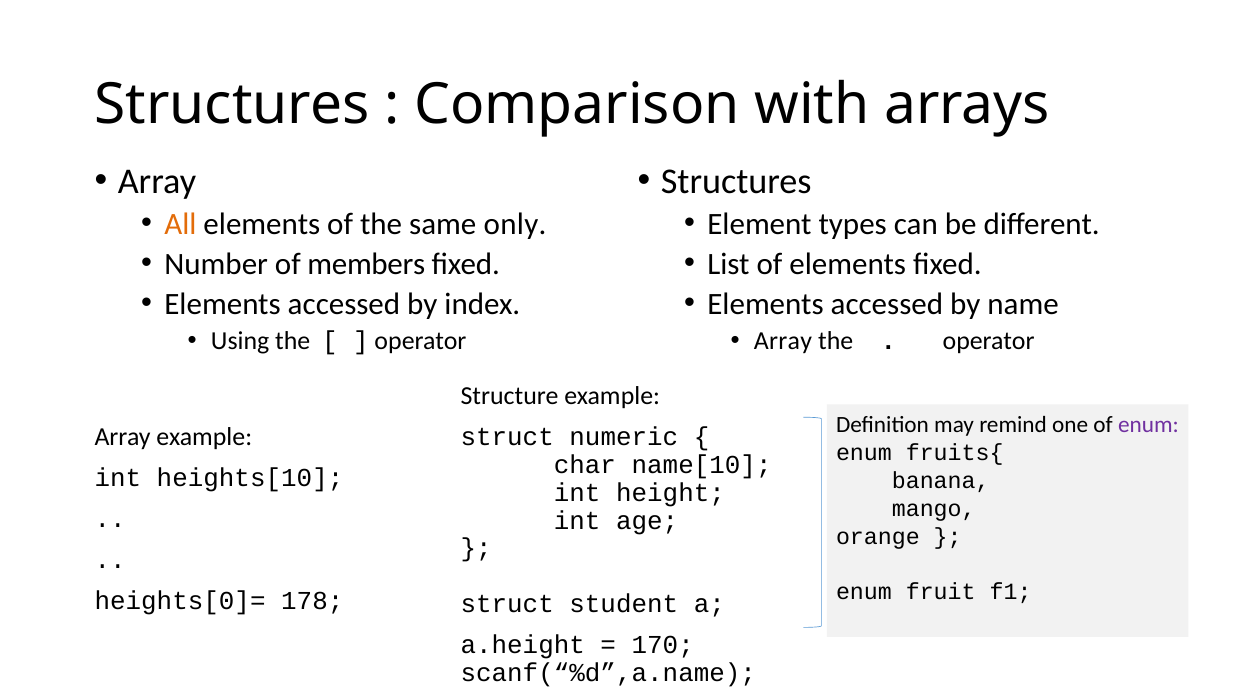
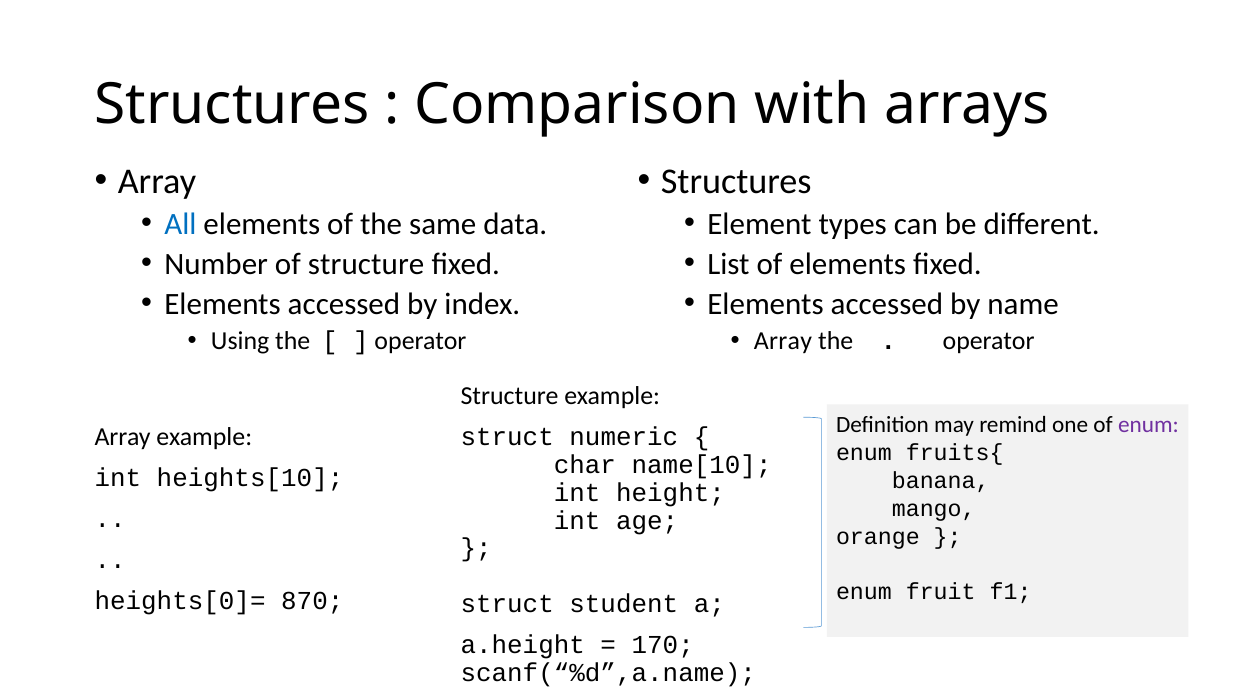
All colour: orange -> blue (180, 224)
only: only -> data (515, 224)
of members: members -> structure (366, 264)
178: 178 -> 870 (312, 601)
